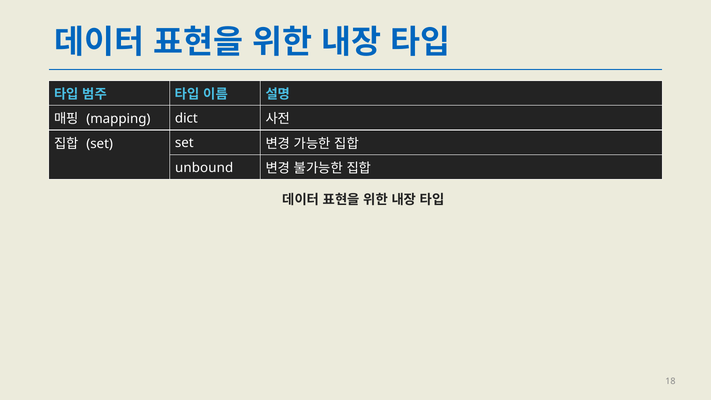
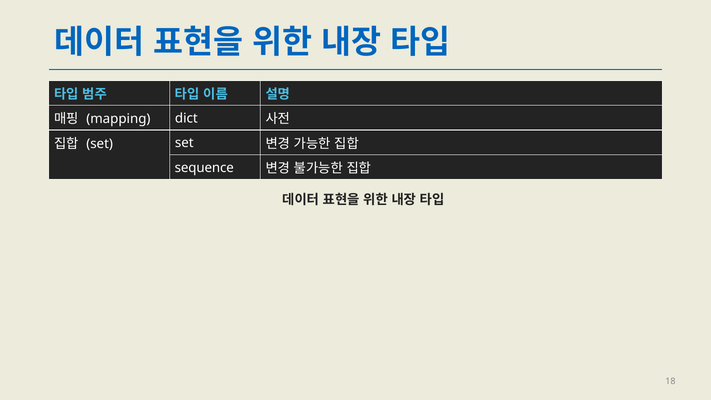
unbound: unbound -> sequence (204, 168)
